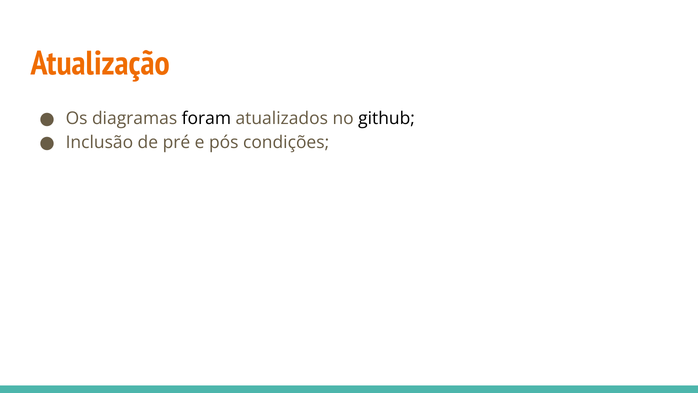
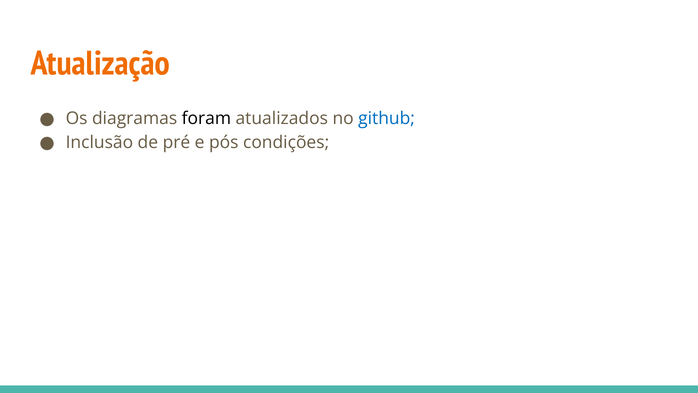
github colour: black -> blue (387, 118)
